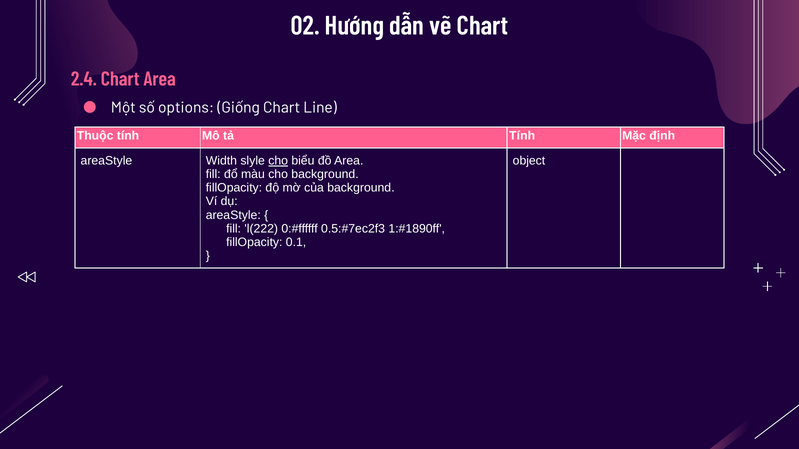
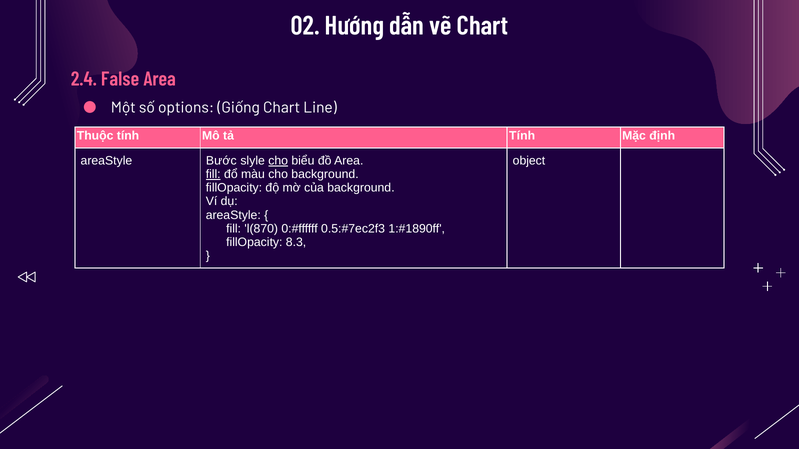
2.4 Chart: Chart -> False (120, 79)
Width: Width -> Bước (221, 161)
fill underline: none -> present (213, 174)
l(222: l(222 -> l(870 (261, 229)
0.1: 0.1 -> 8.3 (296, 242)
